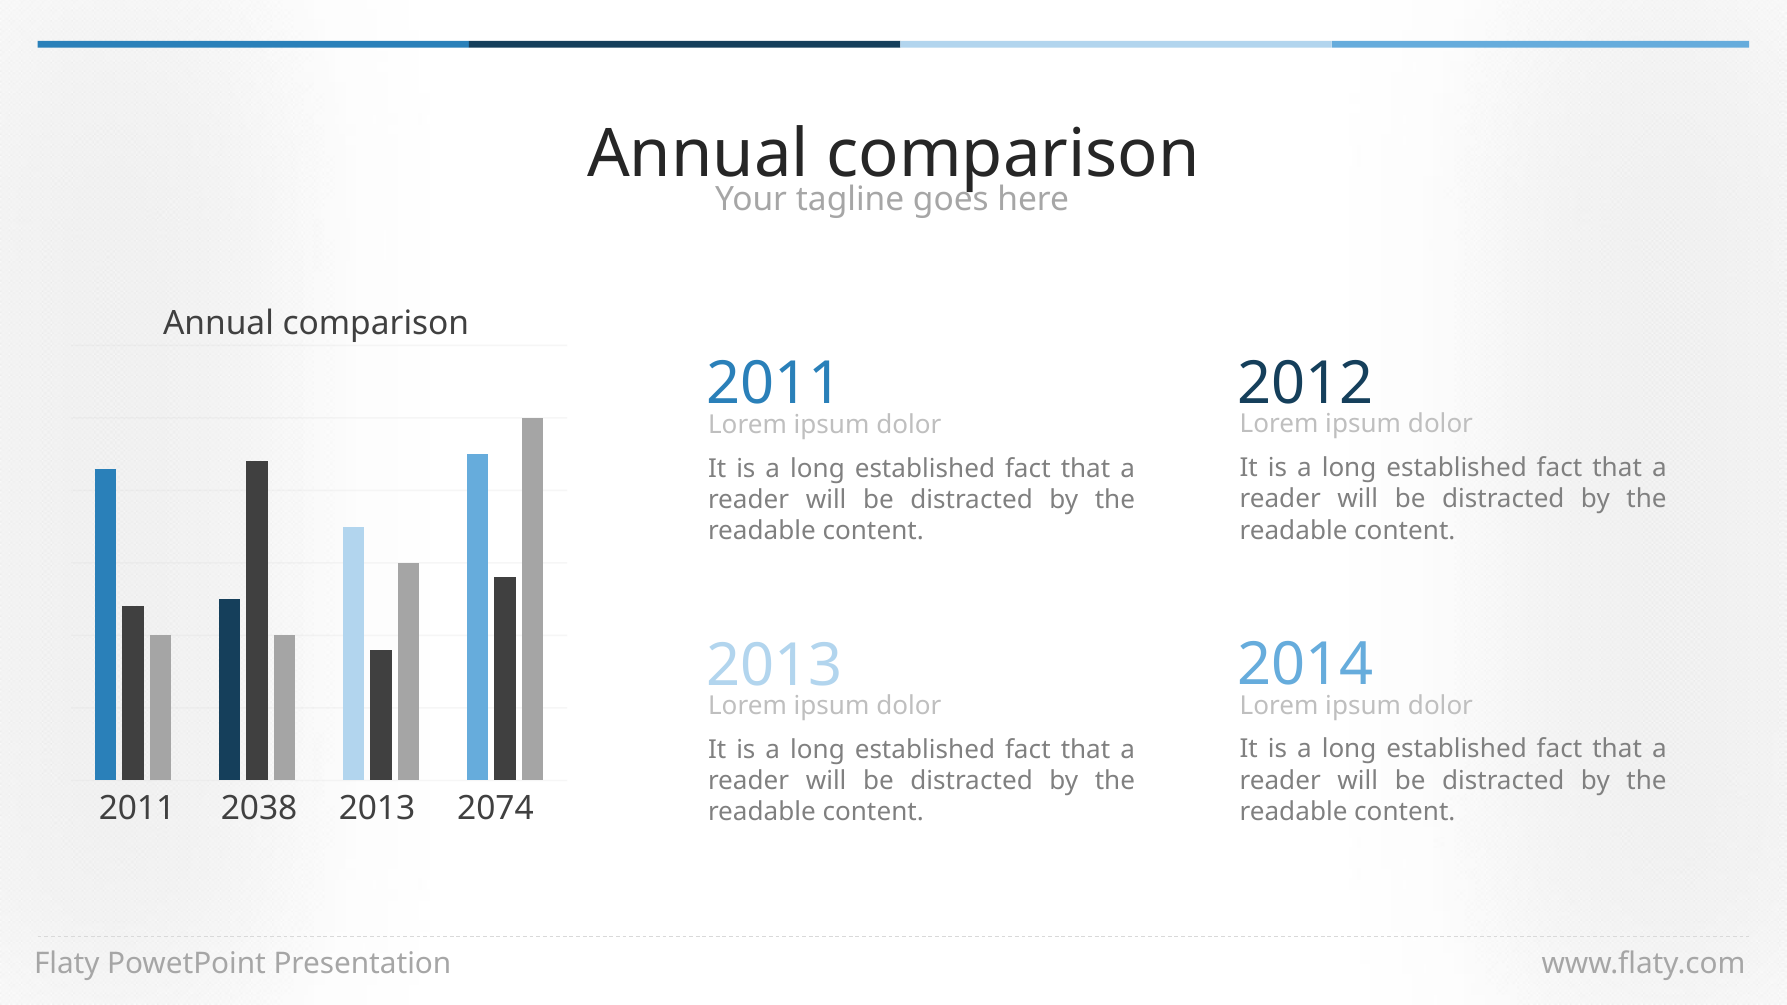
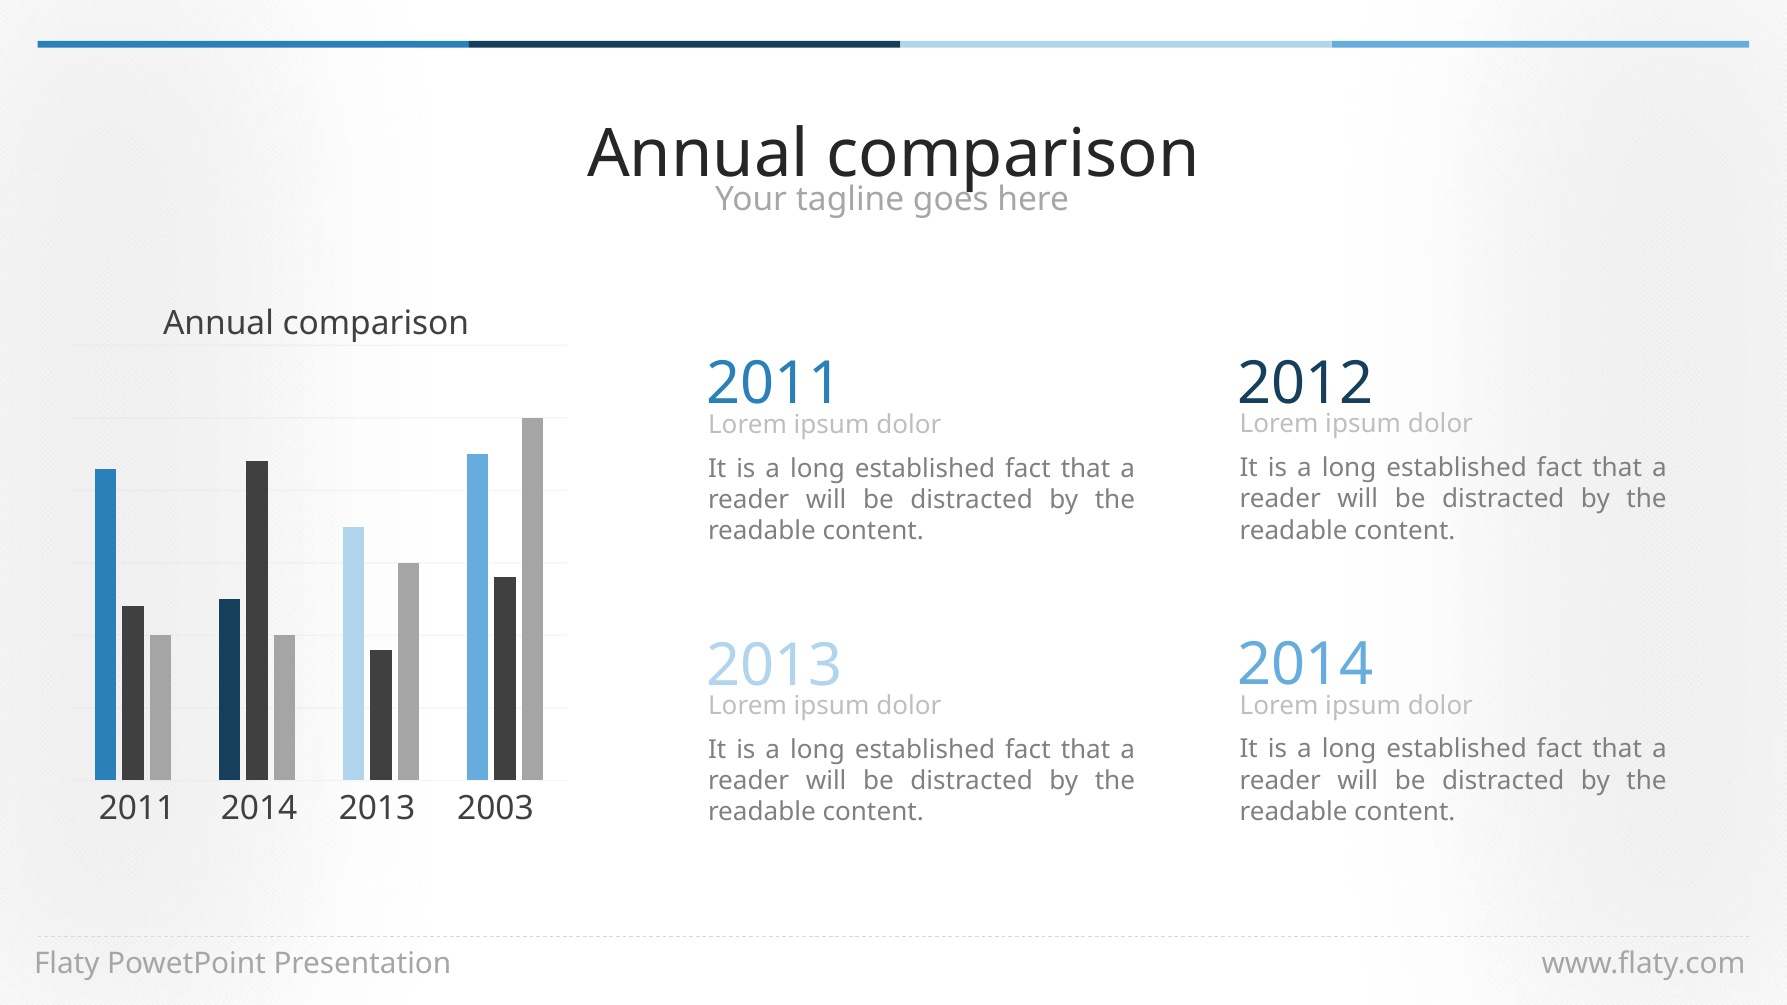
2011 2038: 2038 -> 2014 (259, 808)
2074: 2074 -> 2003 (495, 808)
